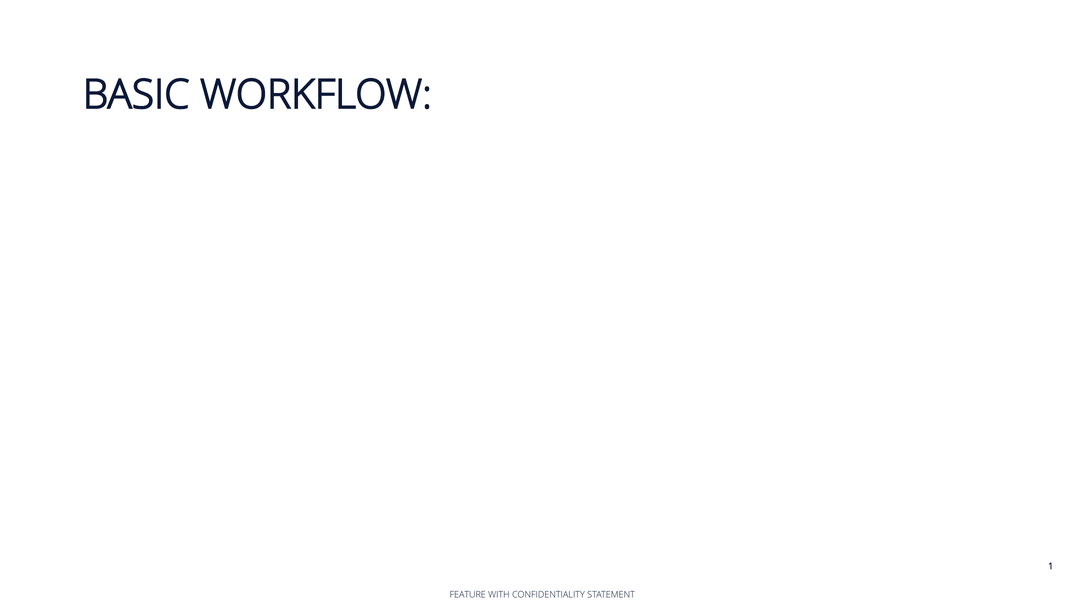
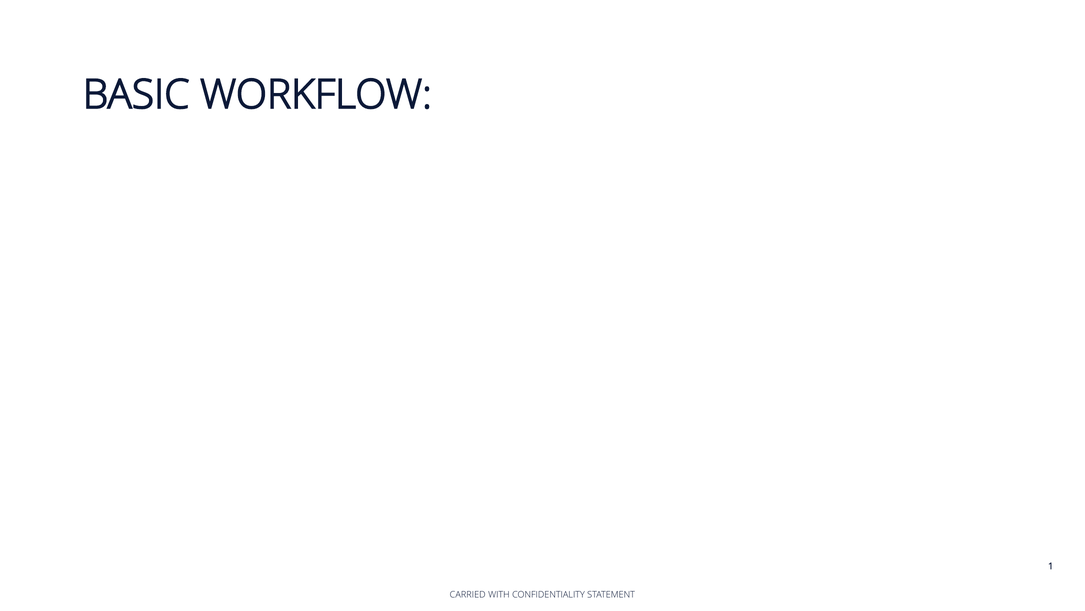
FEATURE: FEATURE -> CARRIED (468, 594)
